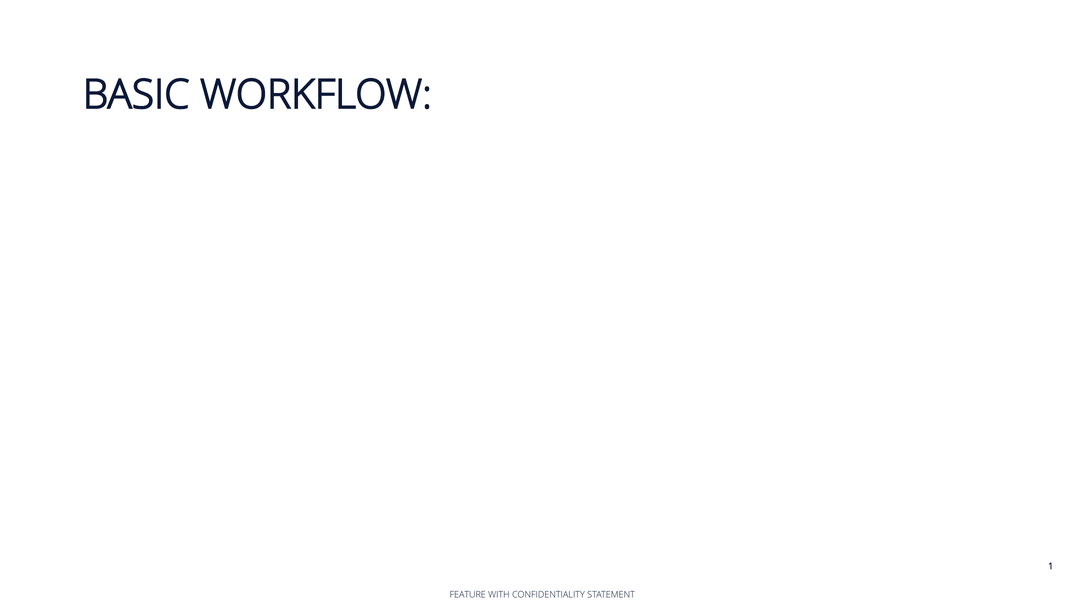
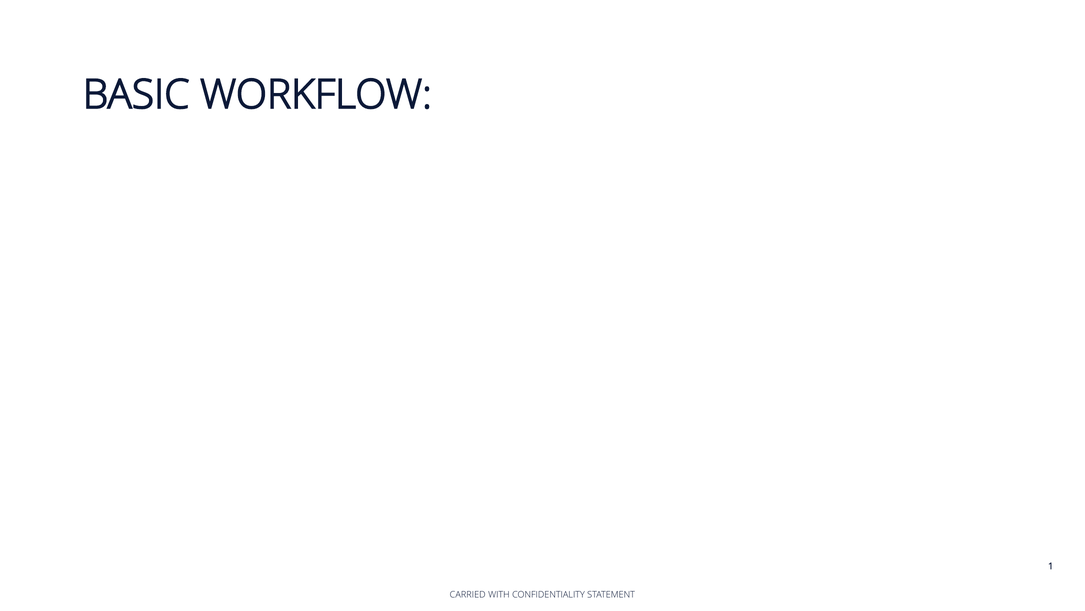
FEATURE: FEATURE -> CARRIED (468, 594)
